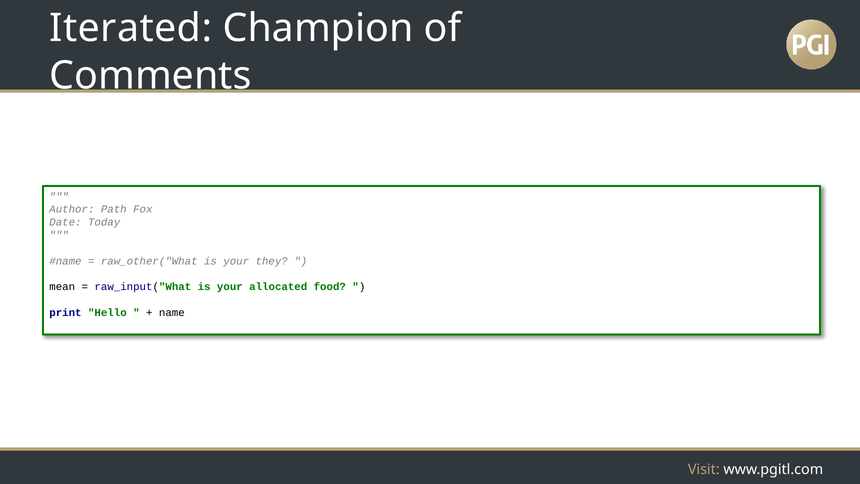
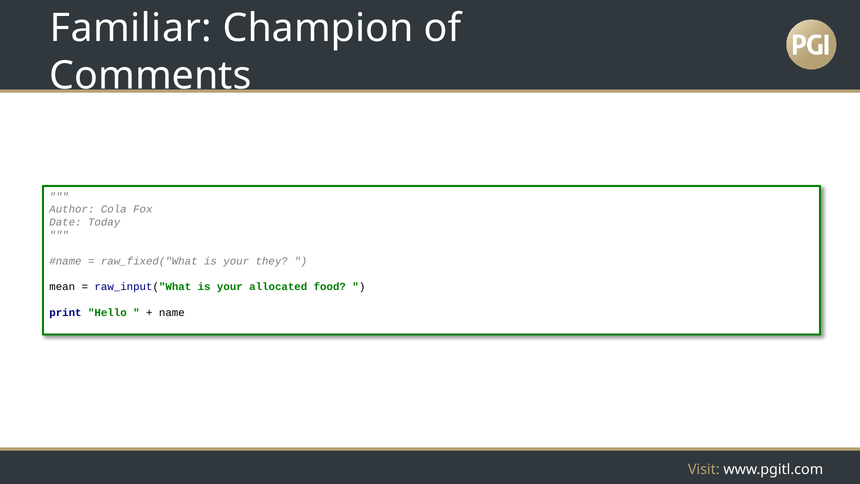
Iterated: Iterated -> Familiar (131, 28)
Path: Path -> Cola (114, 209)
raw_other("What: raw_other("What -> raw_fixed("What (149, 261)
